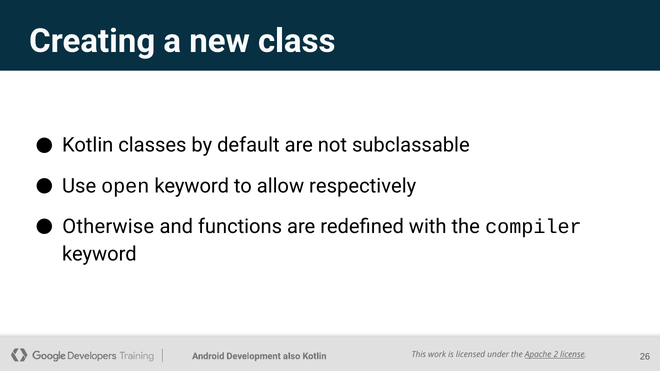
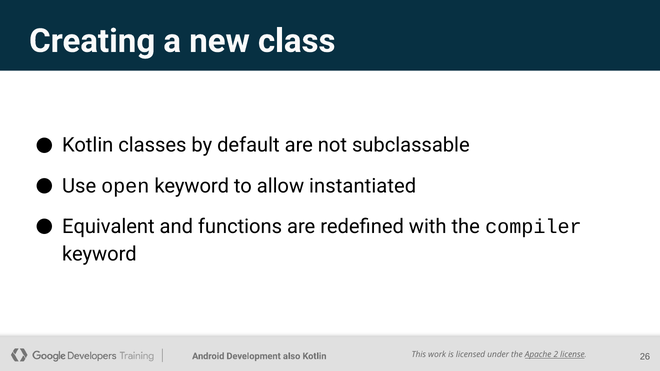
respectively: respectively -> instantiated (363, 186)
Otherwise: Otherwise -> Equivalent (108, 227)
